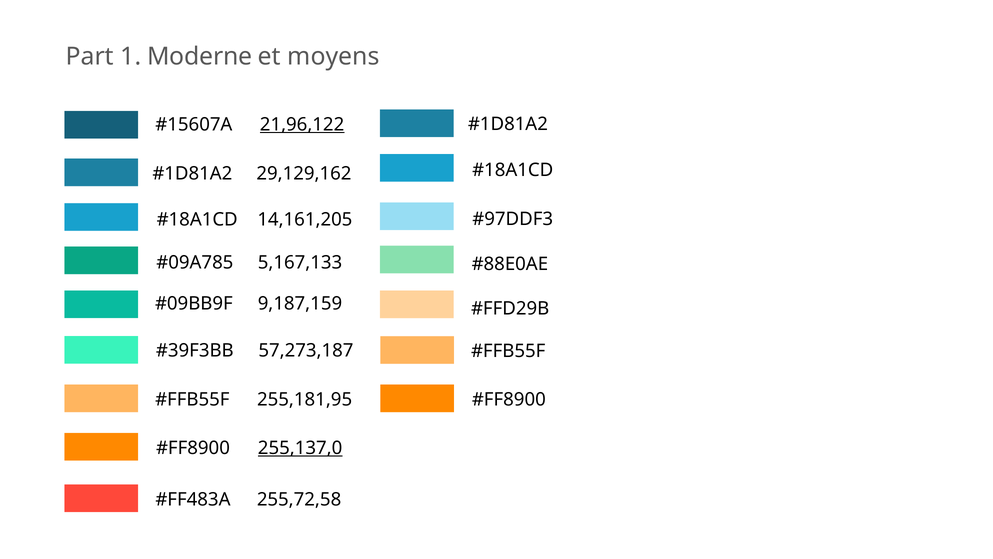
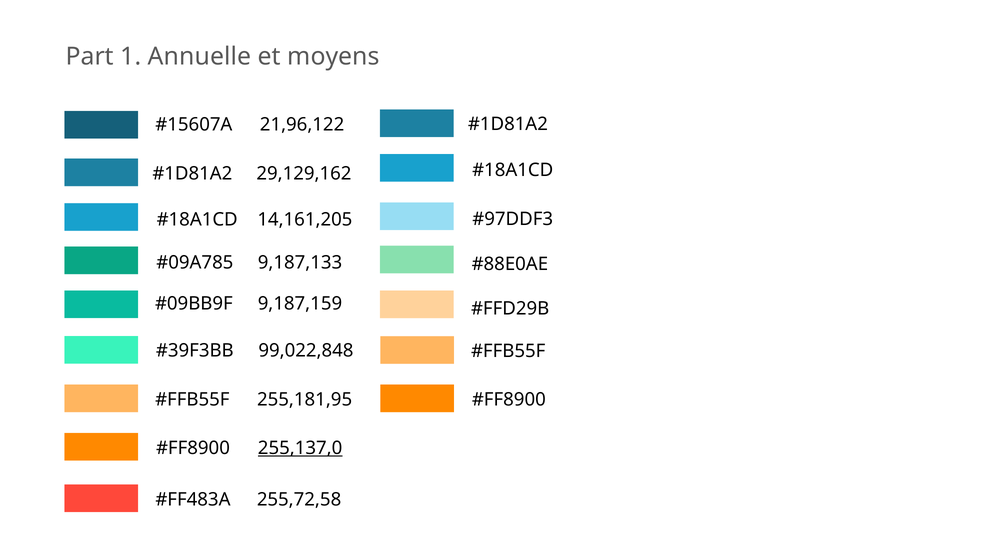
Moderne: Moderne -> Annuelle (199, 56)
21,96,122 underline: present -> none (302, 125)
5,167,133: 5,167,133 -> 9,187,133 (300, 262)
57,273,187: 57,273,187 -> 99,022,848 (306, 350)
